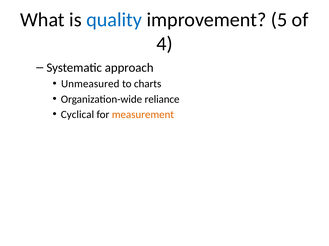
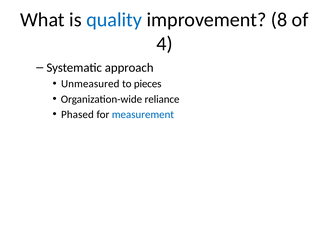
5: 5 -> 8 (279, 20)
charts: charts -> pieces (148, 84)
Cyclical: Cyclical -> Phased (77, 115)
measurement colour: orange -> blue (143, 115)
